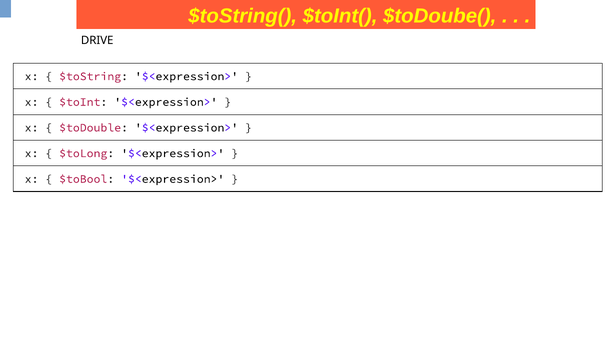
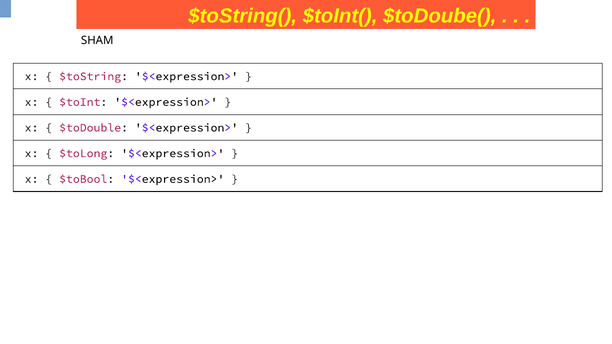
DRIVE: DRIVE -> SHAM (97, 41)
